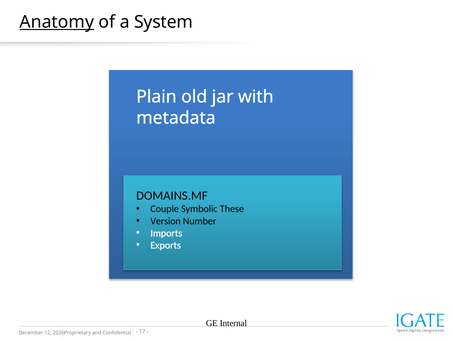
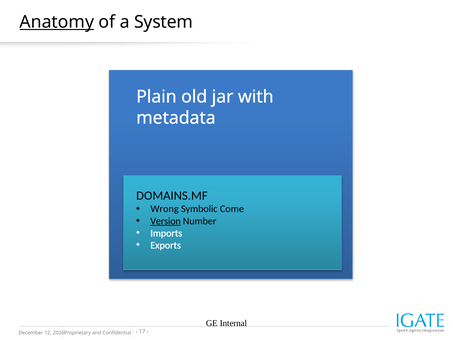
Couple: Couple -> Wrong (165, 209)
These: These -> Come (232, 209)
Version underline: none -> present (166, 221)
